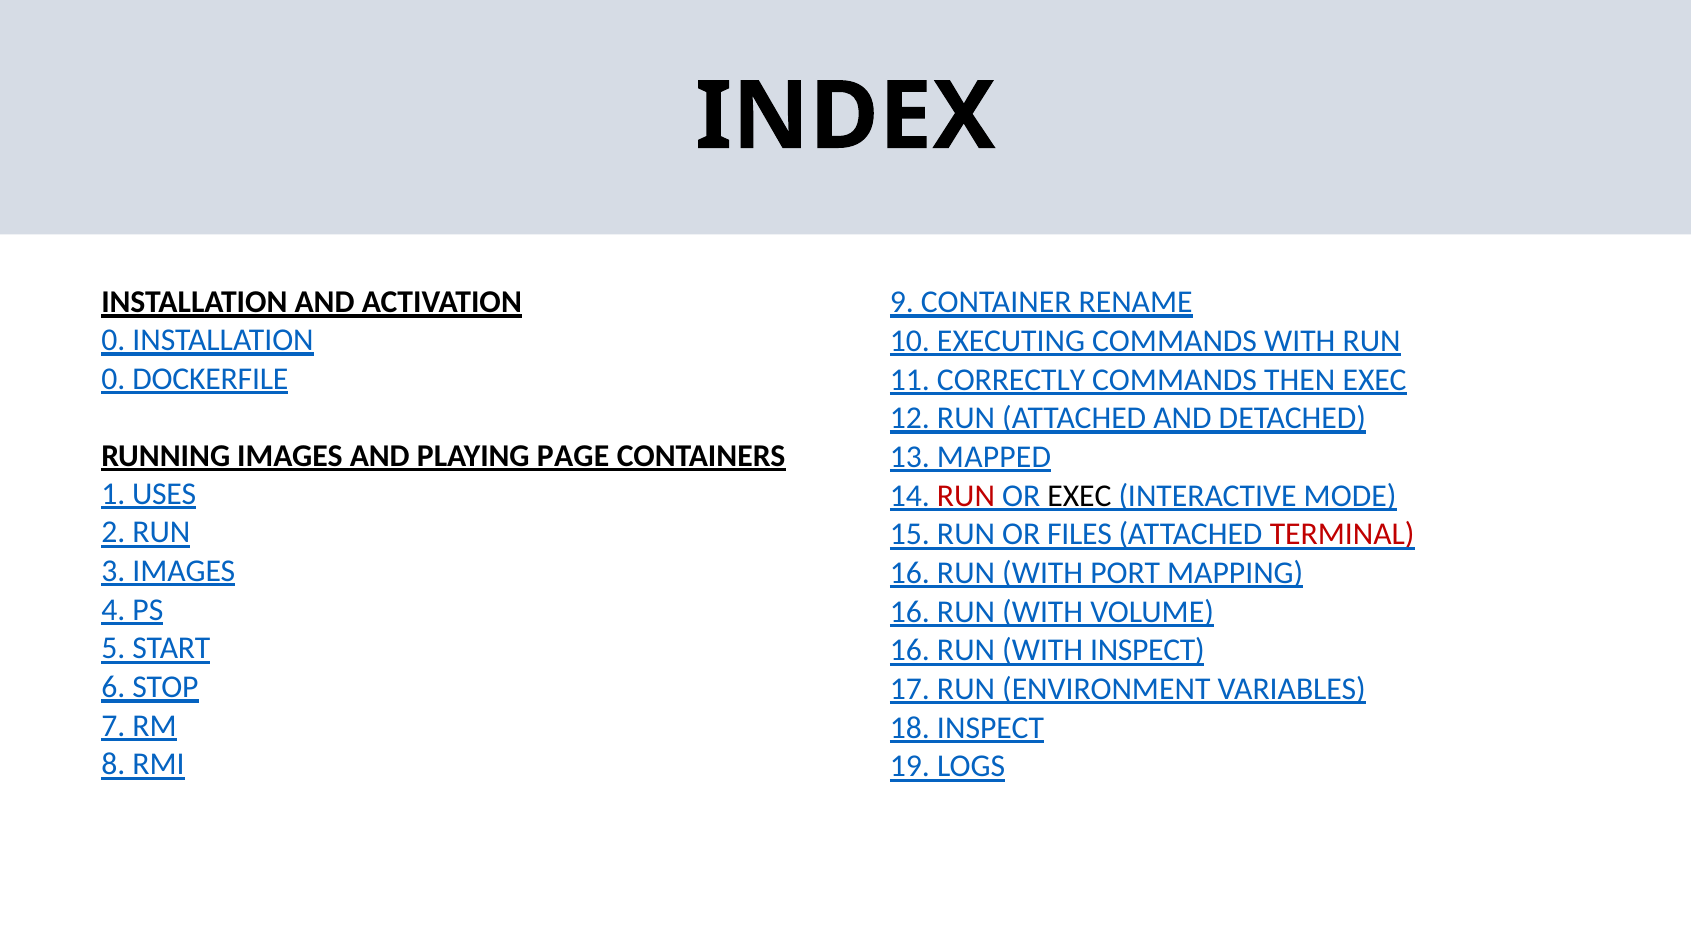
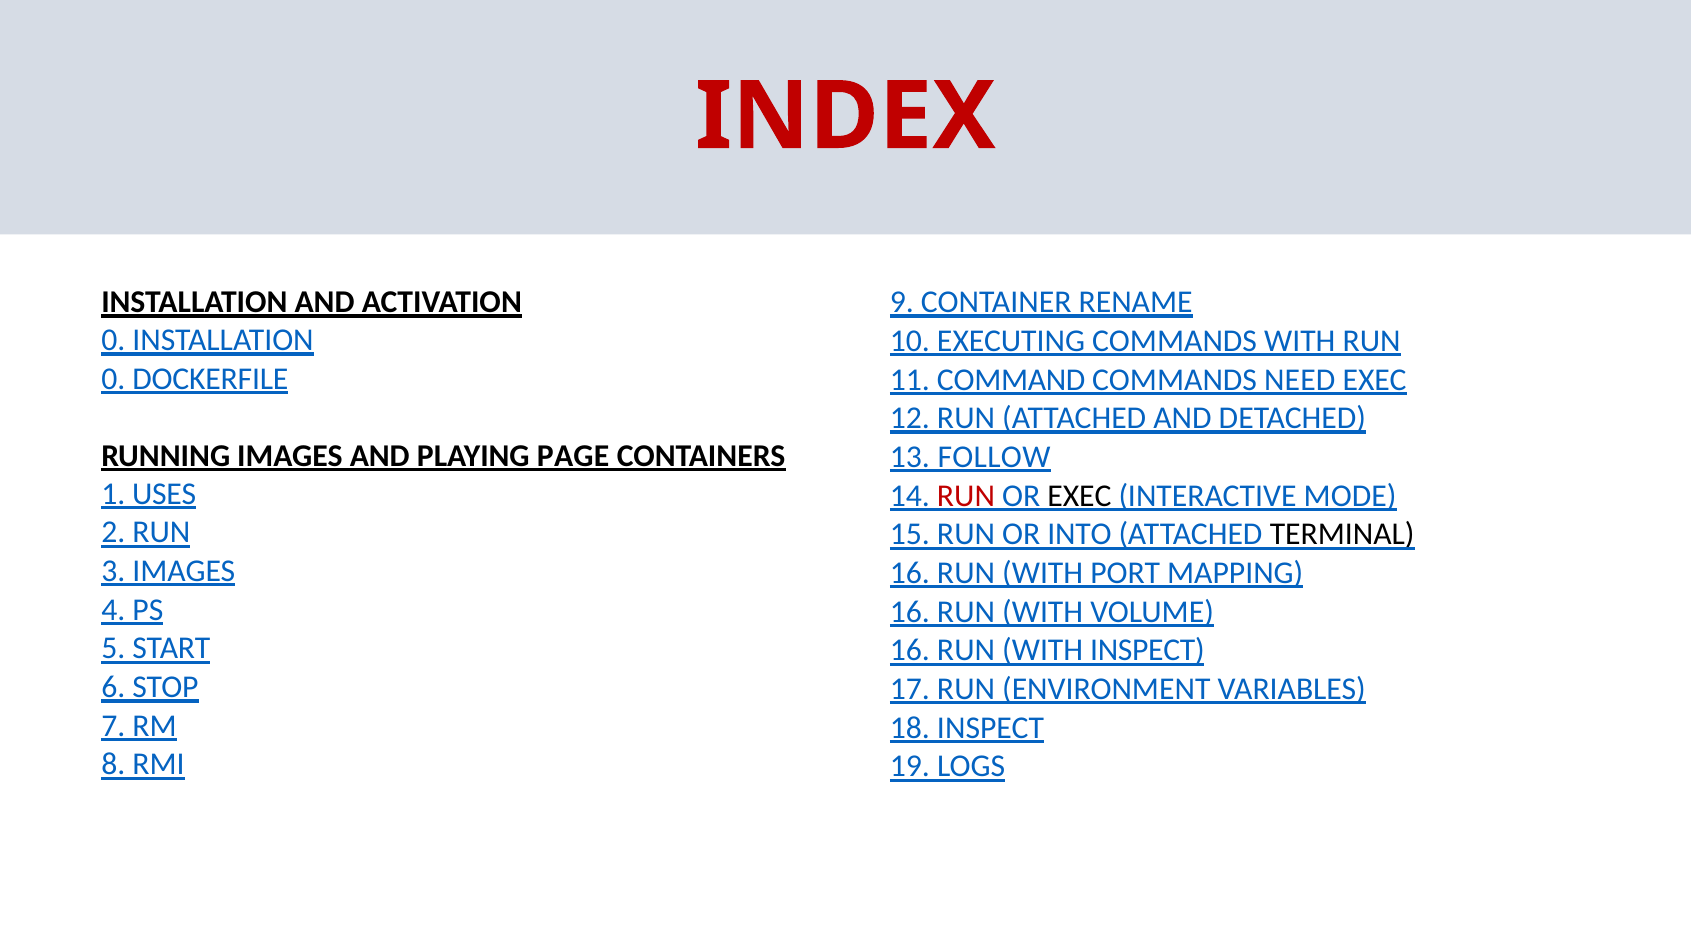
INDEX colour: black -> red (845, 117)
CORRECTLY: CORRECTLY -> COMMAND (1011, 380)
THEN: THEN -> NEED (1300, 380)
MAPPED: MAPPED -> FOLLOW (994, 457)
FILES: FILES -> INTO (1079, 534)
TERMINAL colour: red -> black (1342, 534)
